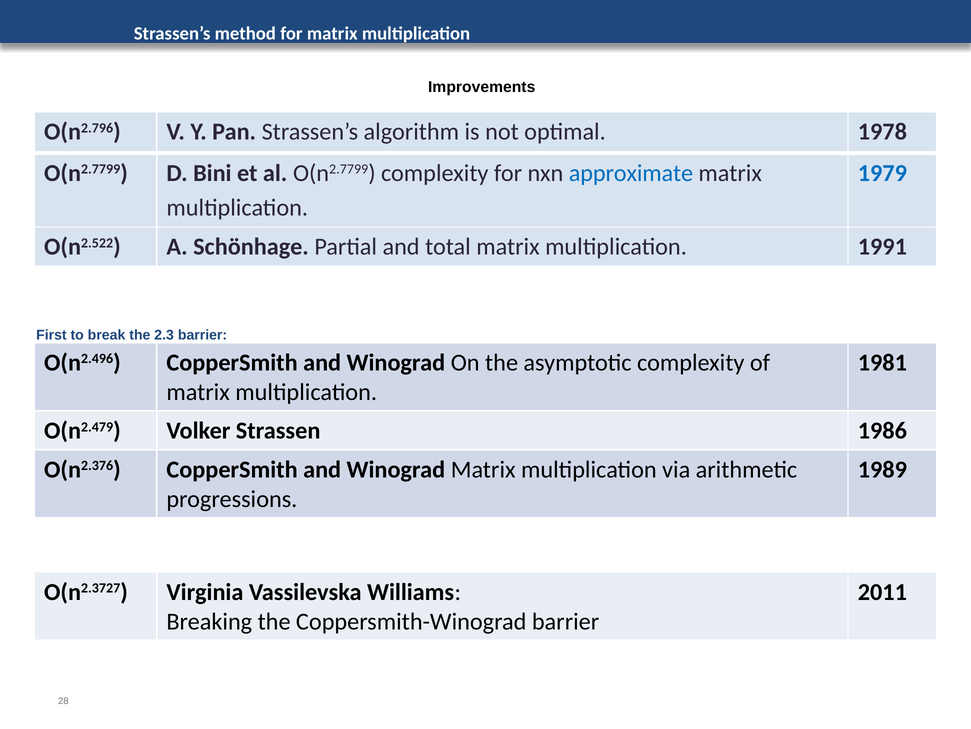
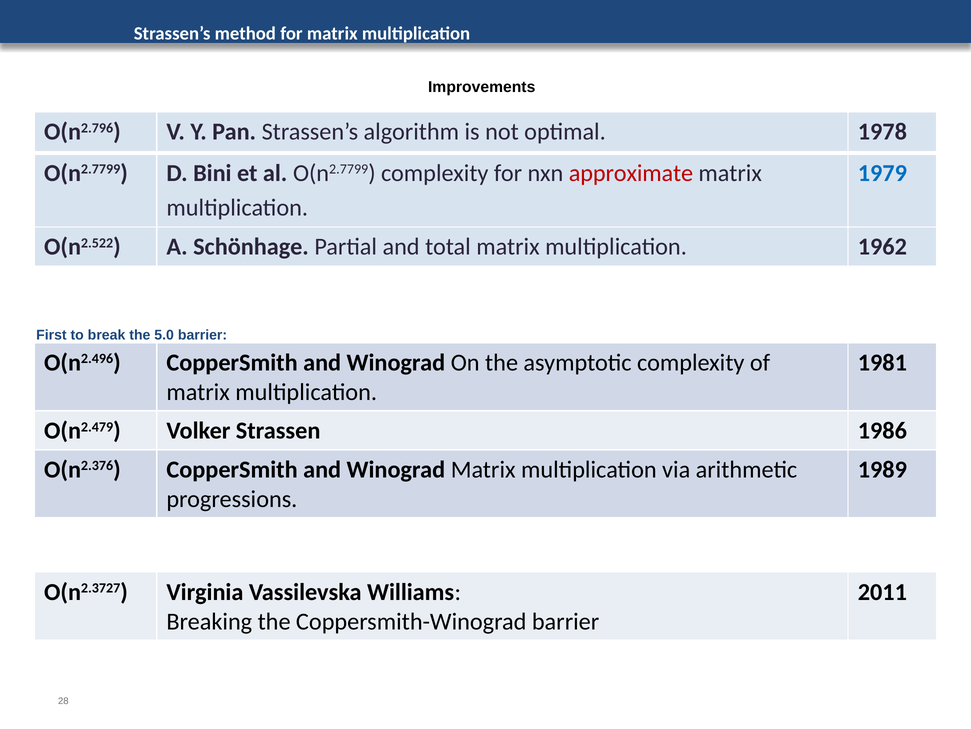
approximate colour: blue -> red (631, 173)
1991: 1991 -> 1962 (882, 247)
2.3: 2.3 -> 5.0 (164, 335)
